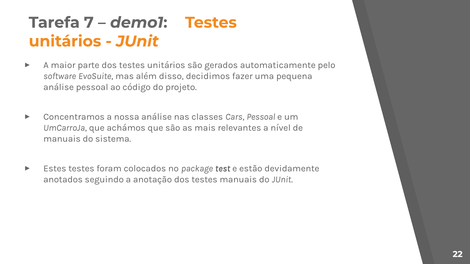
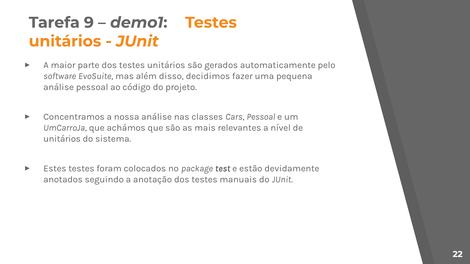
7: 7 -> 9 (89, 23)
manuais: manuais -> unitários (62, 139)
